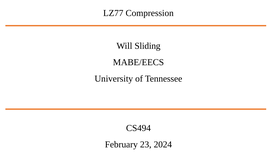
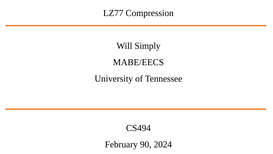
Sliding: Sliding -> Simply (148, 46)
23: 23 -> 90 (146, 144)
